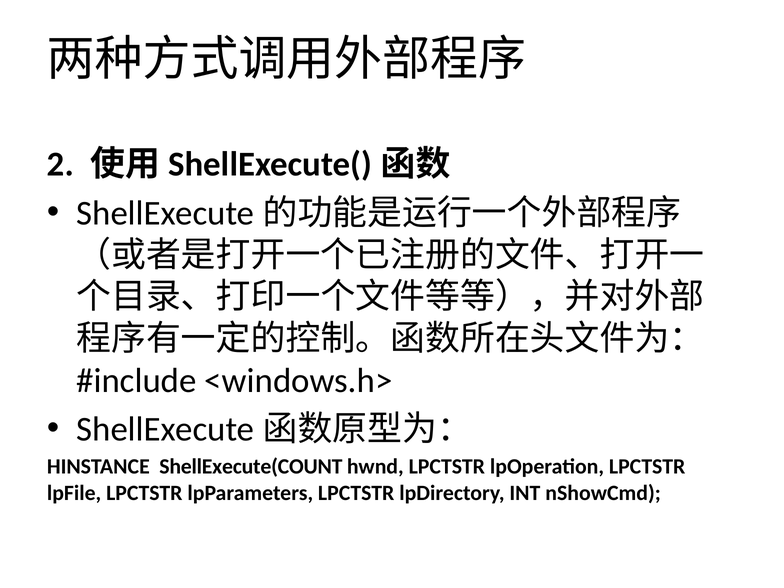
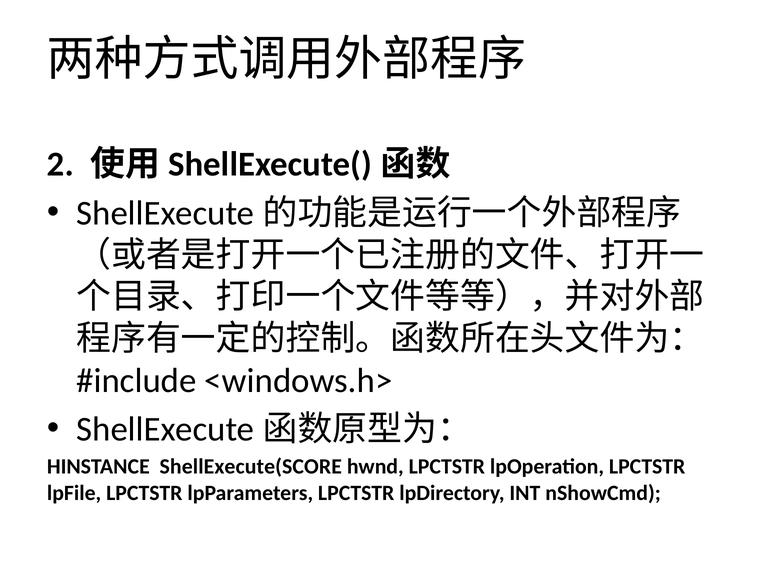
ShellExecute(COUNT: ShellExecute(COUNT -> ShellExecute(SCORE (251, 467)
